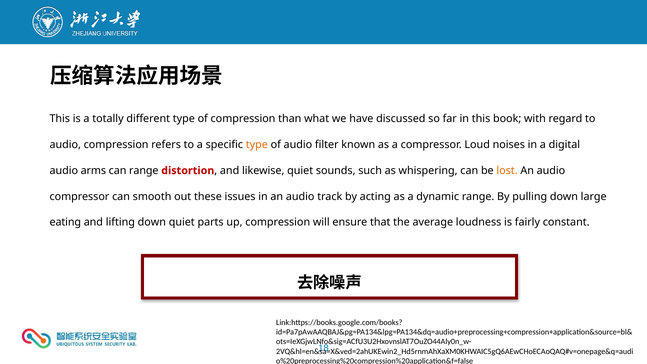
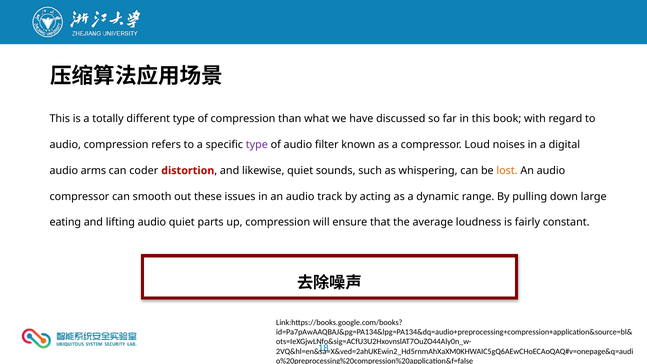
type colour: orange -> purple (257, 145)
can range: range -> coder (144, 171)
lifting down: down -> audio (152, 222)
